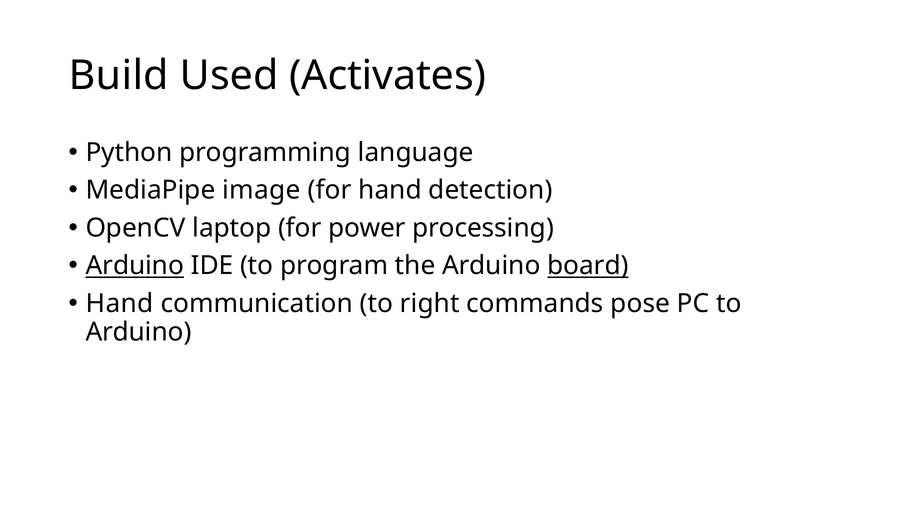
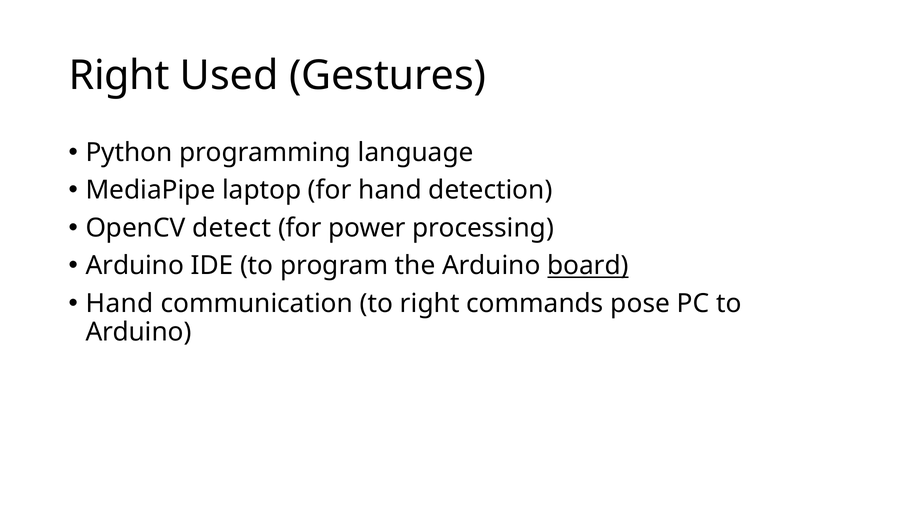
Build: Build -> Right (119, 76)
Activates: Activates -> Gestures (388, 76)
image: image -> laptop (262, 190)
laptop: laptop -> detect (232, 228)
Arduino underline: present -> none (135, 266)
